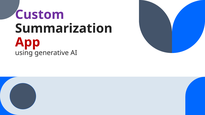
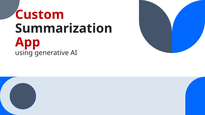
Custom colour: purple -> red (40, 15)
